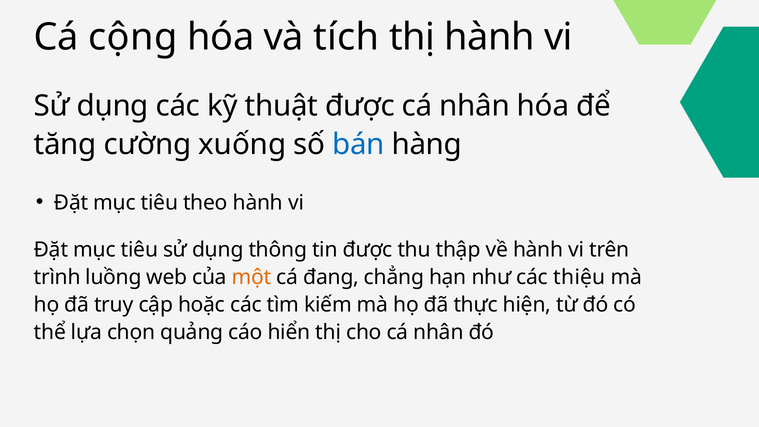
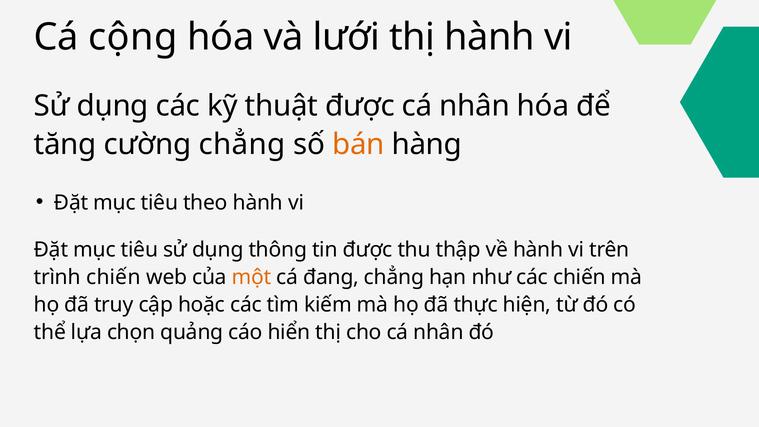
tích: tích -> lưới (347, 37)
cường xuống: xuống -> chẳng (242, 144)
bán colour: blue -> orange (358, 144)
trình luồng: luồng -> chiến (113, 277)
các thiệu: thiệu -> chiến (580, 277)
